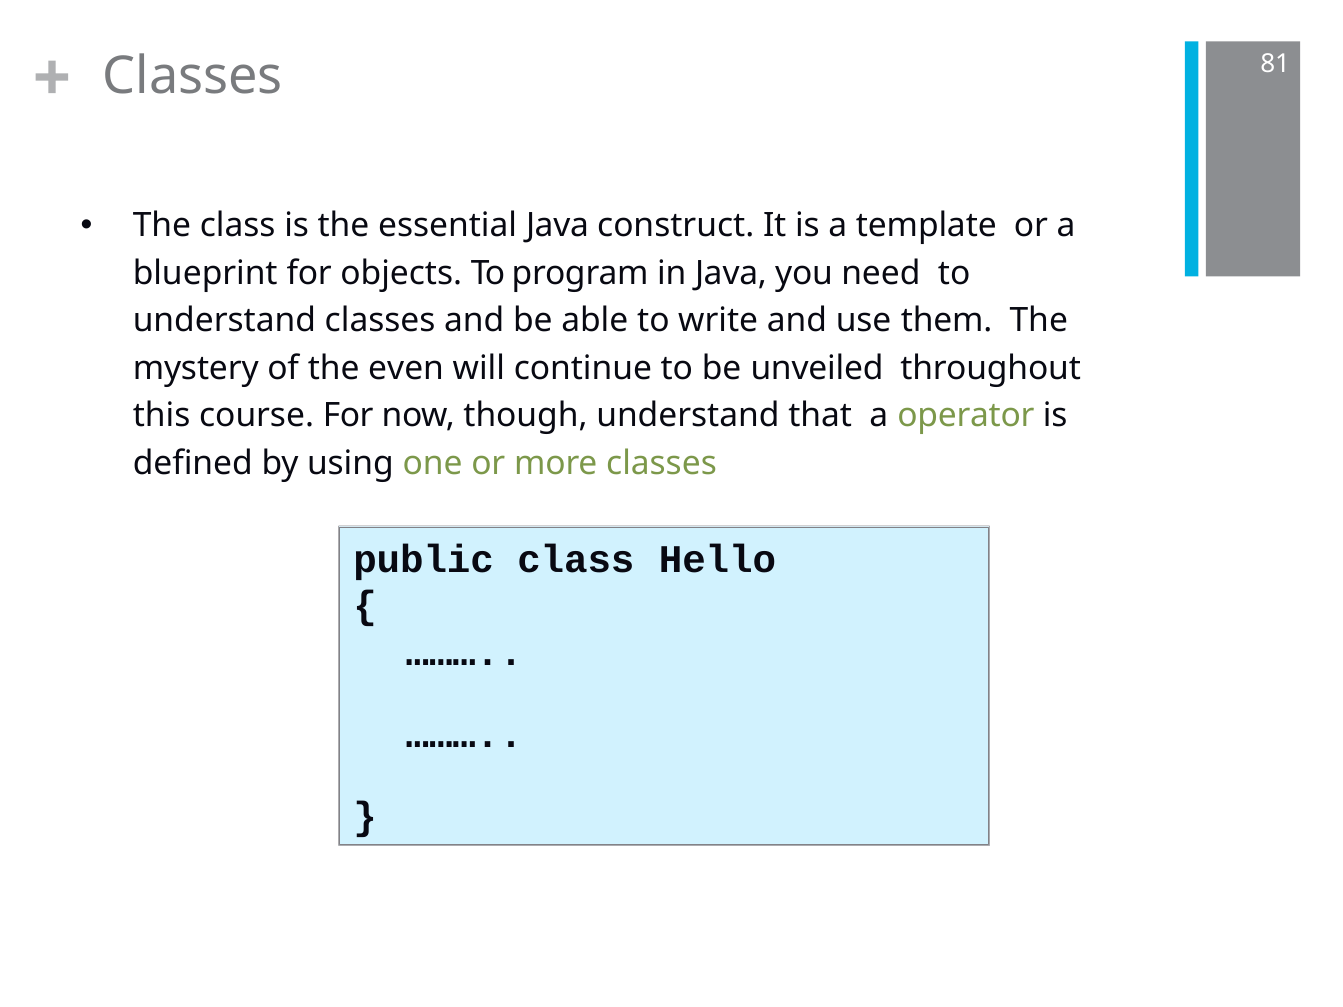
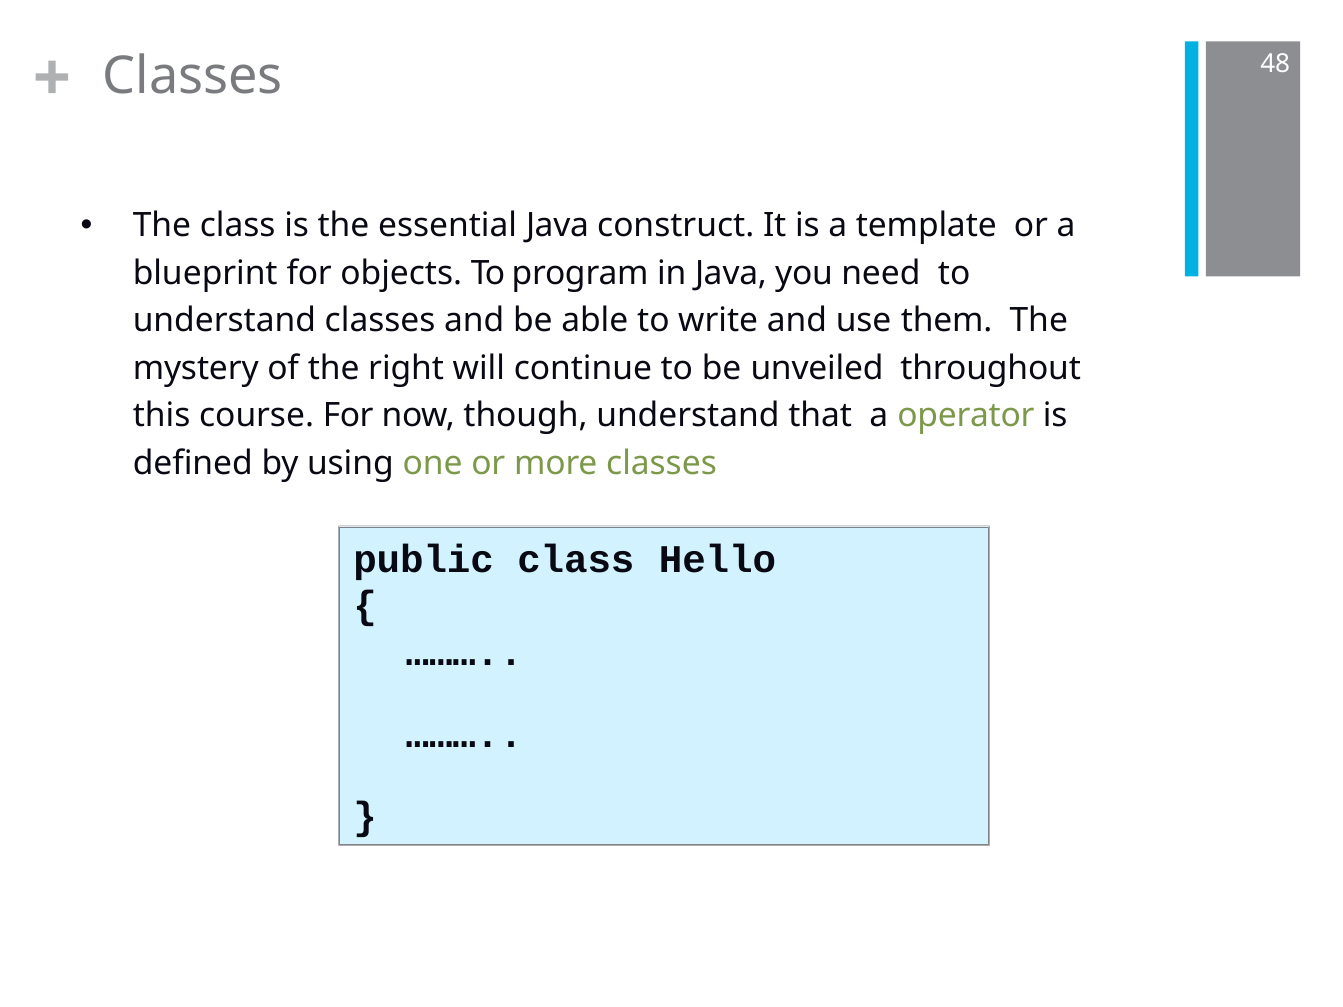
81: 81 -> 48 (1275, 64)
even: even -> right (406, 368)
